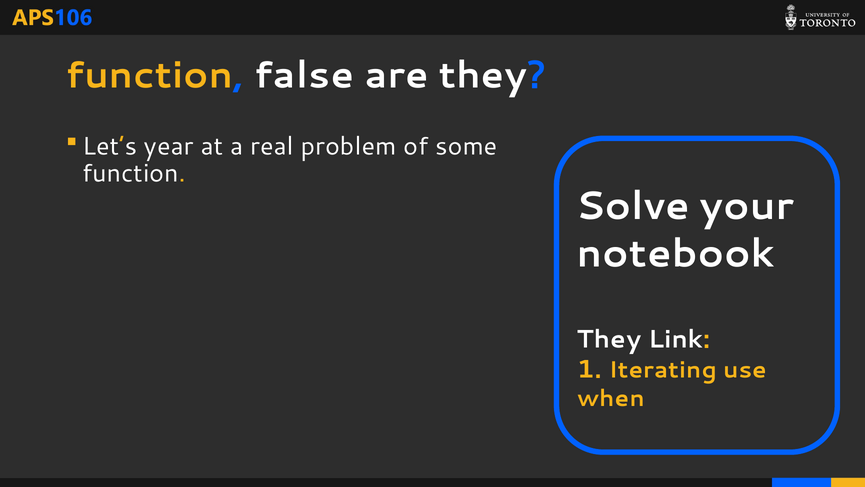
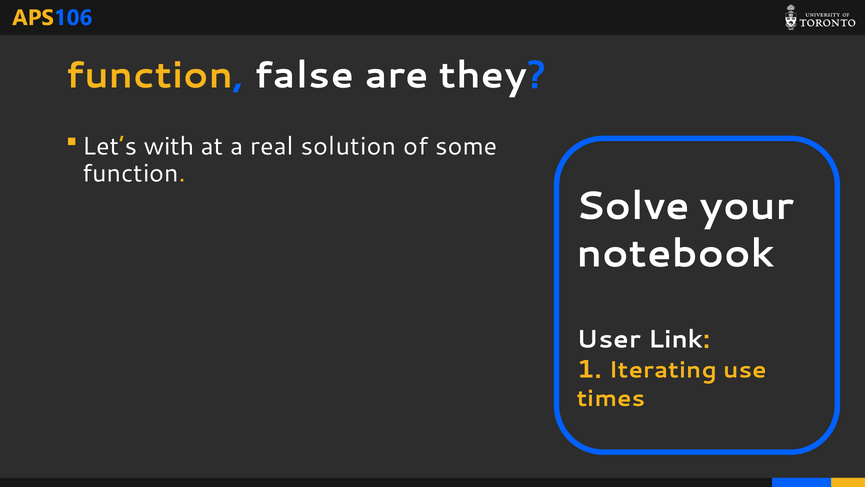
year: year -> with (169, 146)
problem: problem -> solution (348, 146)
They: They -> User (609, 339)
when: when -> times (611, 398)
